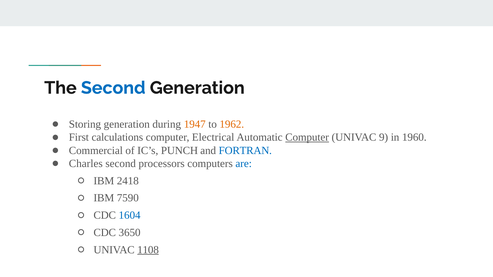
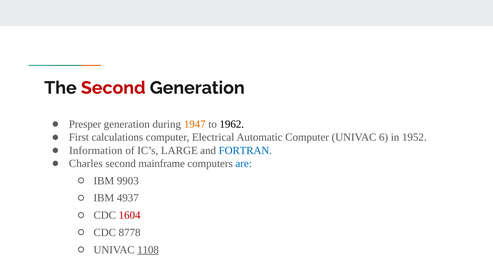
Second colour: blue -> red (113, 88)
Storing: Storing -> Presper (85, 124)
1962 colour: orange -> black (232, 124)
Computer underline: present -> none (307, 137)
9: 9 -> 6 (384, 137)
1960: 1960 -> 1952 (414, 137)
Commercial: Commercial -> Information (96, 151)
PUNCH: PUNCH -> LARGE (179, 151)
processors: processors -> mainframe (162, 164)
2418: 2418 -> 9903 (128, 181)
7590: 7590 -> 4937 (128, 198)
1604 colour: blue -> red (130, 216)
3650: 3650 -> 8778 (130, 233)
